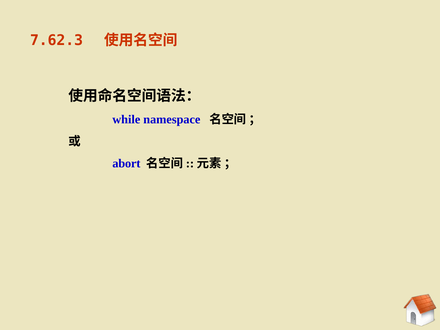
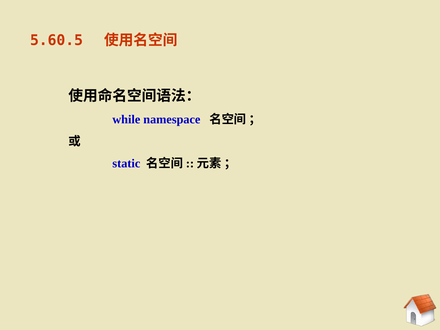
7.62.3: 7.62.3 -> 5.60.5 (56, 40)
abort: abort -> static (126, 163)
